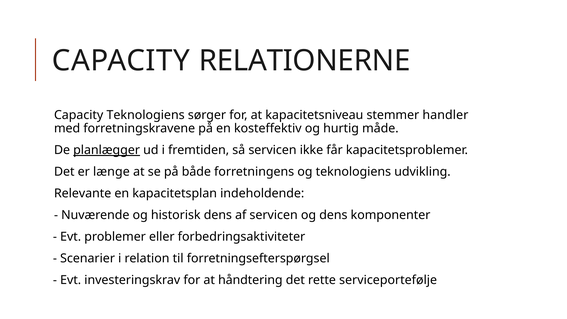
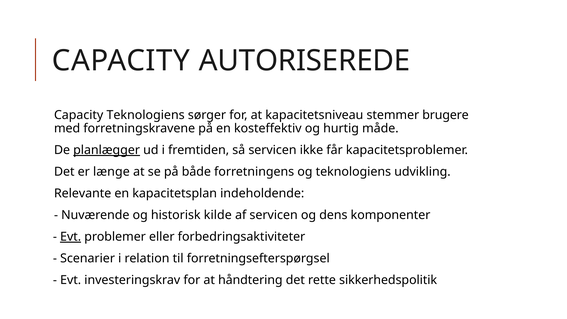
RELATIONERNE: RELATIONERNE -> AUTORISEREDE (305, 61)
handler: handler -> brugere (446, 115)
historisk dens: dens -> kilde (218, 215)
Evt underline: none -> present (71, 237)
serviceportefølje: serviceportefølje -> sikkerhedspolitik (388, 280)
